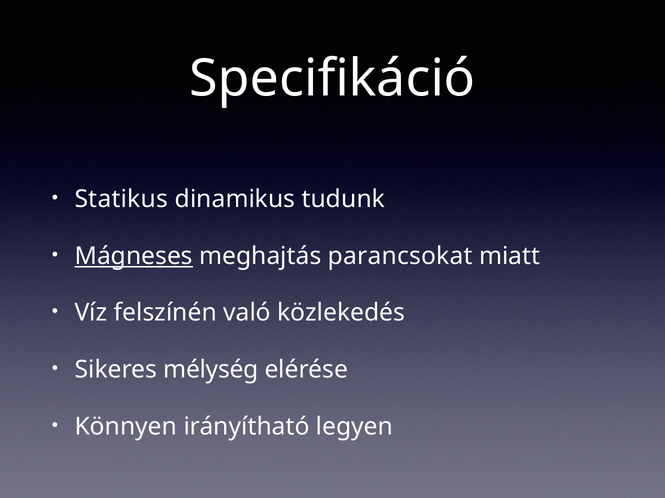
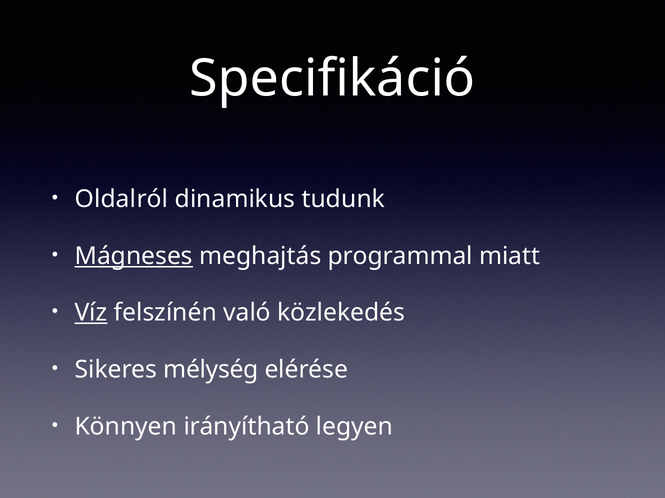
Statikus: Statikus -> Oldalról (122, 199)
parancsokat: parancsokat -> programmal (400, 256)
Víz underline: none -> present (91, 313)
